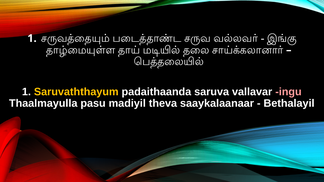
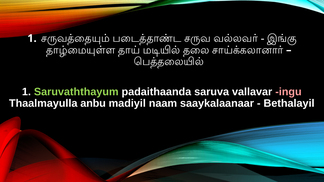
Saruvaththayum colour: yellow -> light green (76, 92)
pasu: pasu -> anbu (93, 103)
theva: theva -> naam (163, 103)
